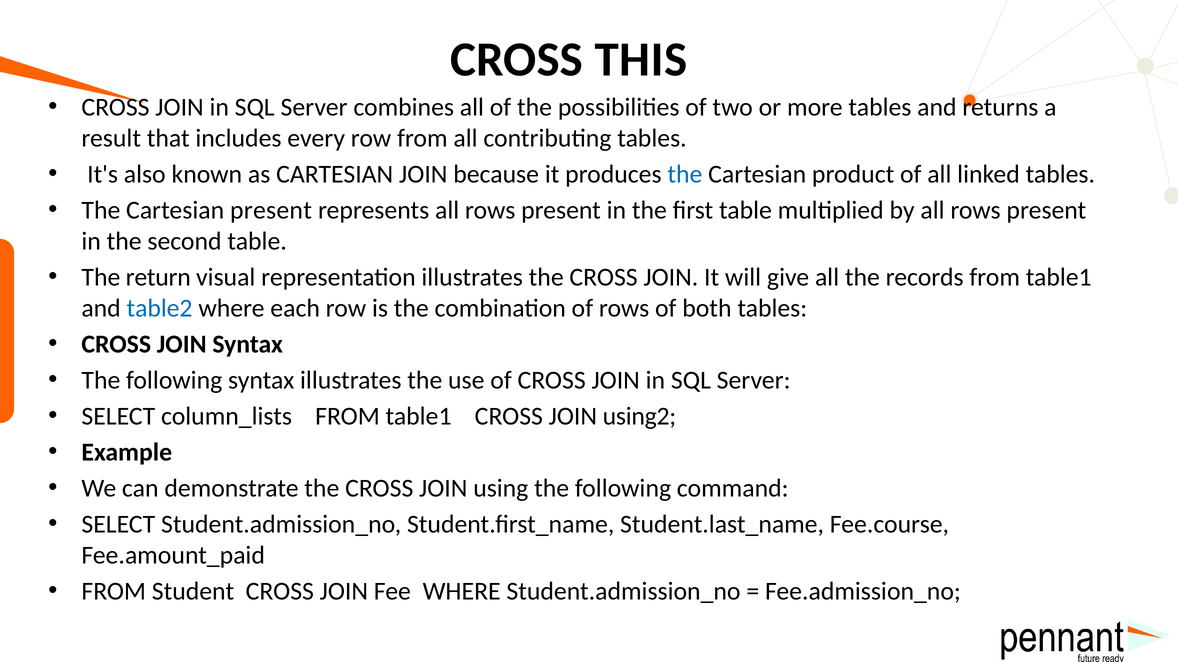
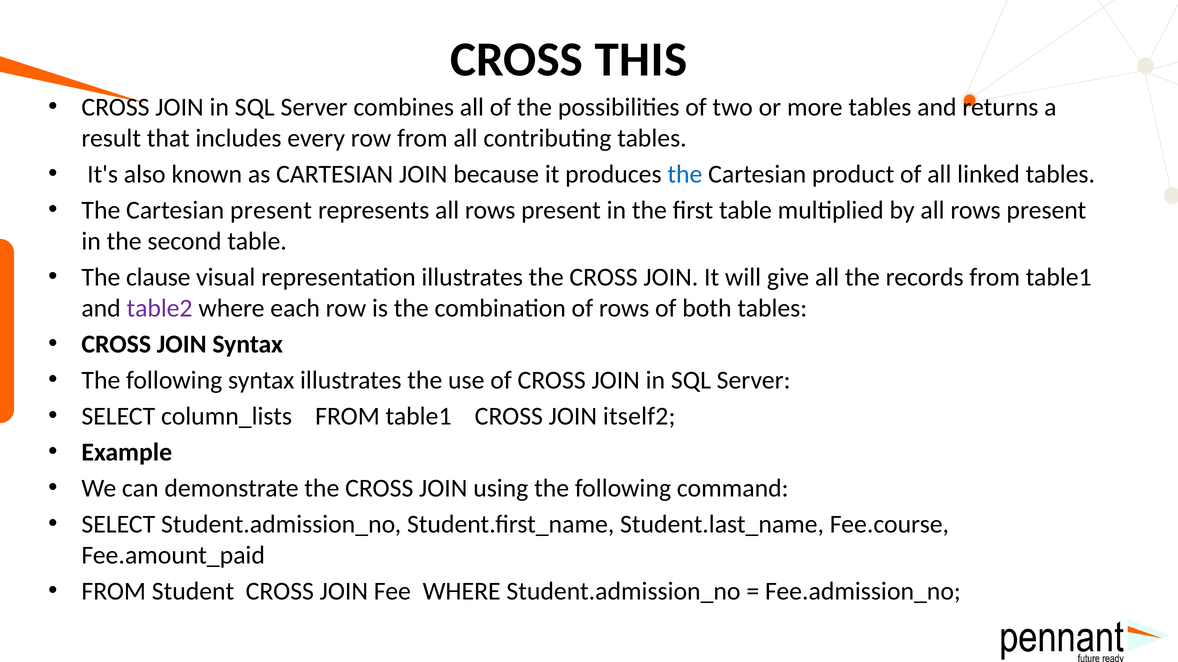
return: return -> clause (158, 277)
table2 colour: blue -> purple (160, 308)
using2: using2 -> itself2 (639, 416)
